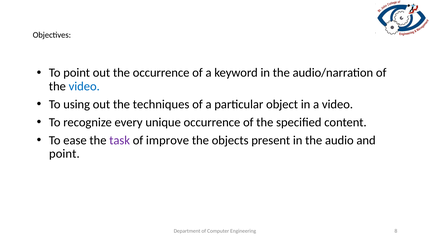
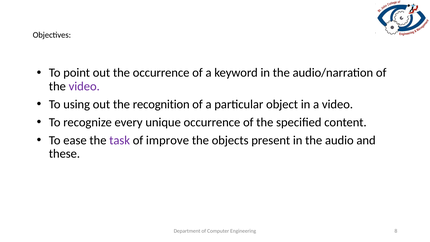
video colour: blue -> purple (84, 86)
techniques: techniques -> recognition (161, 104)
point: point -> these (64, 154)
